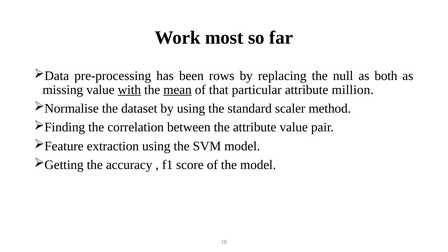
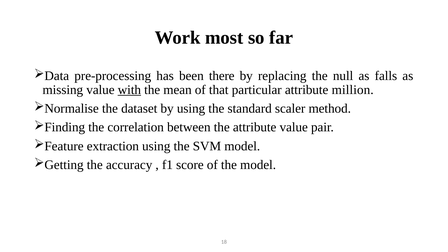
rows: rows -> there (222, 76)
both: both -> falls (386, 76)
mean underline: present -> none (178, 90)
